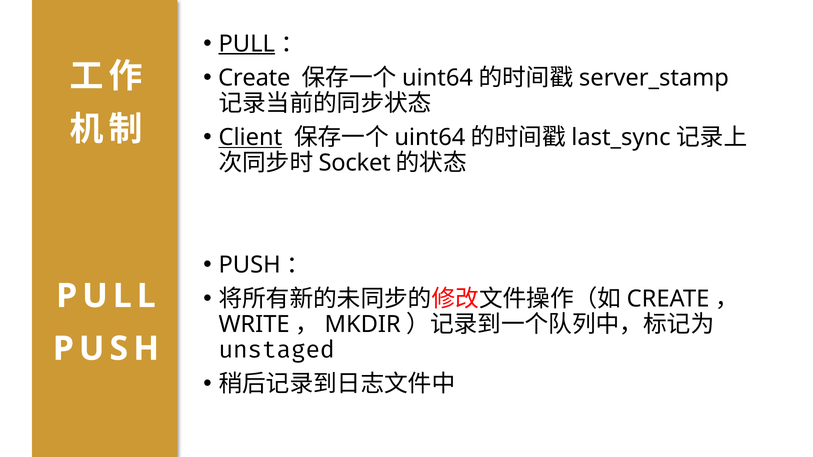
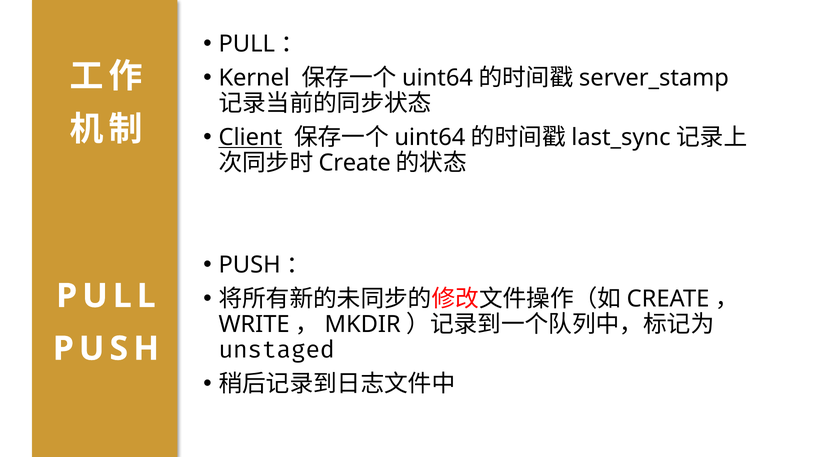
PULL underline: present -> none (247, 44)
Create: Create -> Kernel (254, 78)
Socket: Socket -> Create (355, 163)
